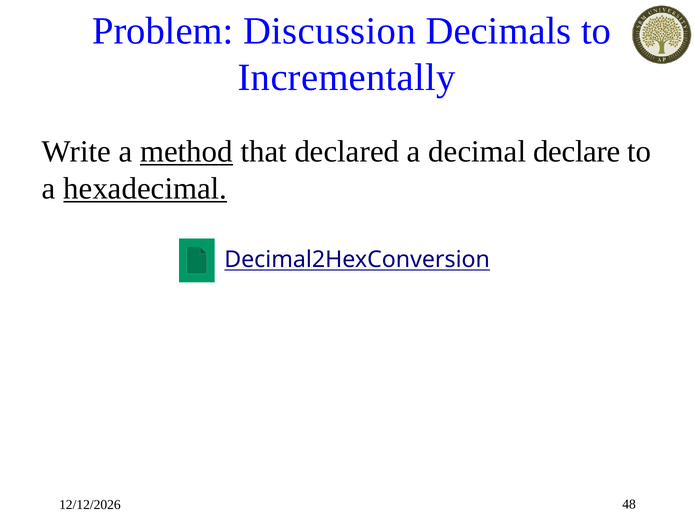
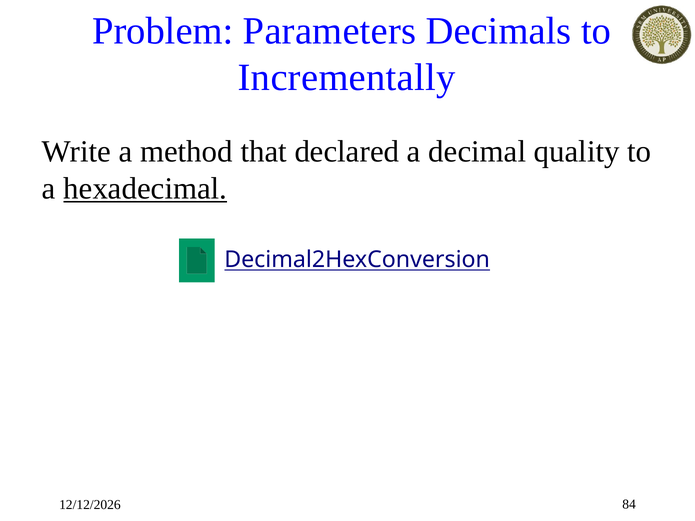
Discussion: Discussion -> Parameters (330, 31)
method underline: present -> none (186, 152)
declare: declare -> quality (577, 152)
48: 48 -> 84 (629, 505)
